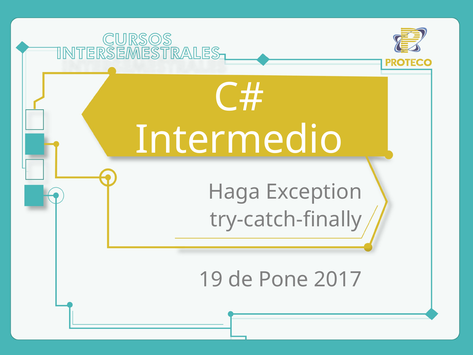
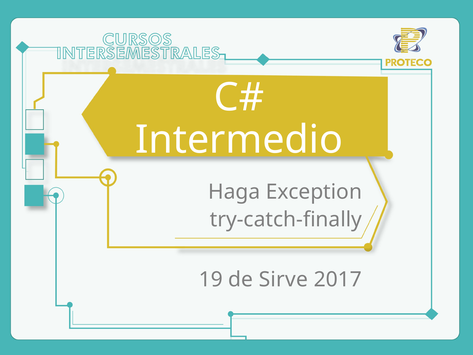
Pone: Pone -> Sirve (283, 279)
